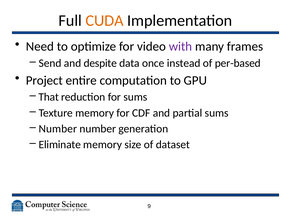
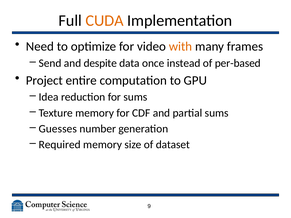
with colour: purple -> orange (180, 46)
That: That -> Idea (49, 97)
Number: Number -> Guesses (58, 129)
Eliminate: Eliminate -> Required (60, 145)
